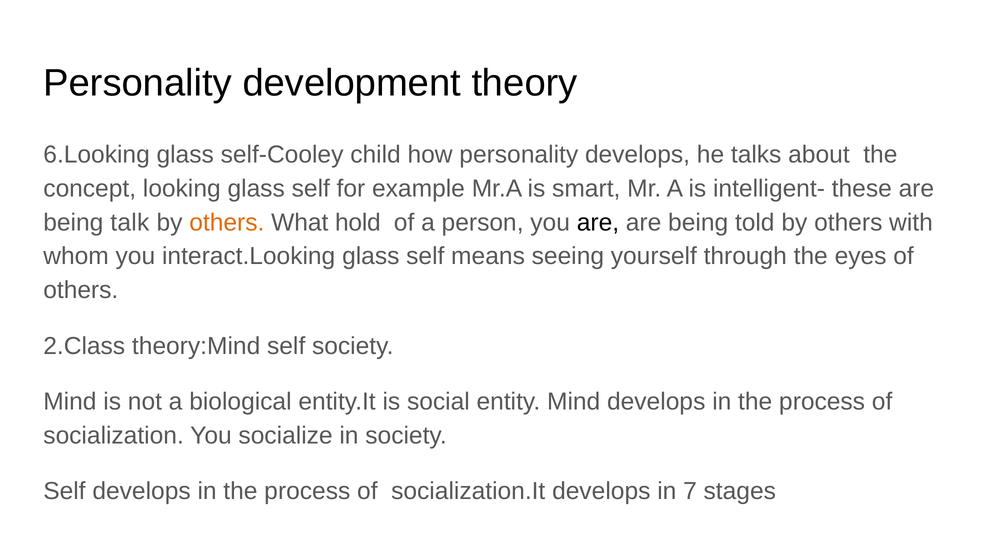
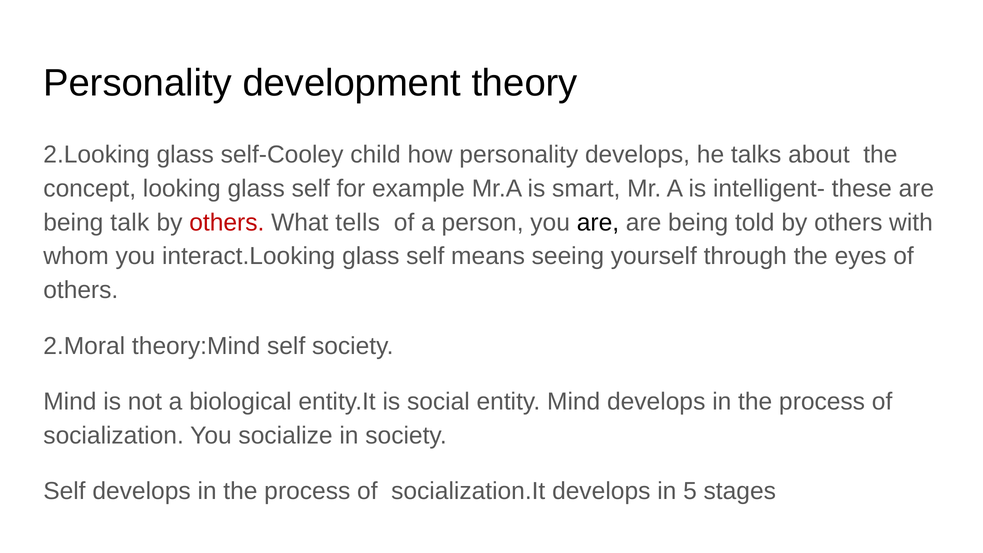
6.Looking: 6.Looking -> 2.Looking (97, 155)
others colour: orange -> red (227, 222)
hold: hold -> tells (358, 222)
2.Class: 2.Class -> 2.Moral (84, 346)
7: 7 -> 5 (690, 491)
